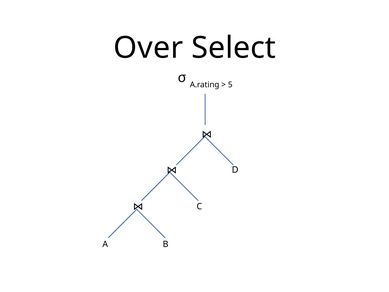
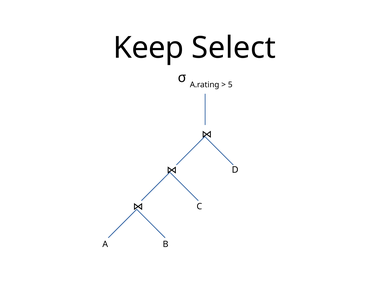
Over: Over -> Keep (148, 48)
